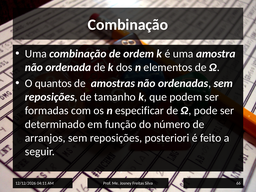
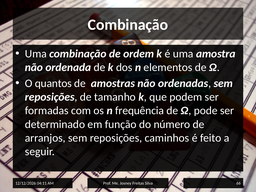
especificar: especificar -> frequência (140, 111)
posteriori: posteriori -> caminhos (167, 138)
